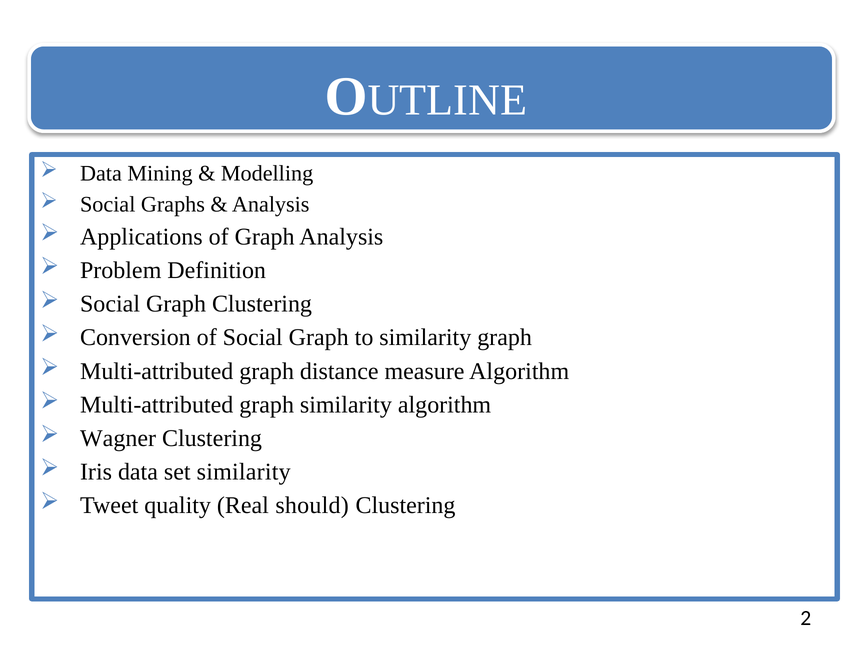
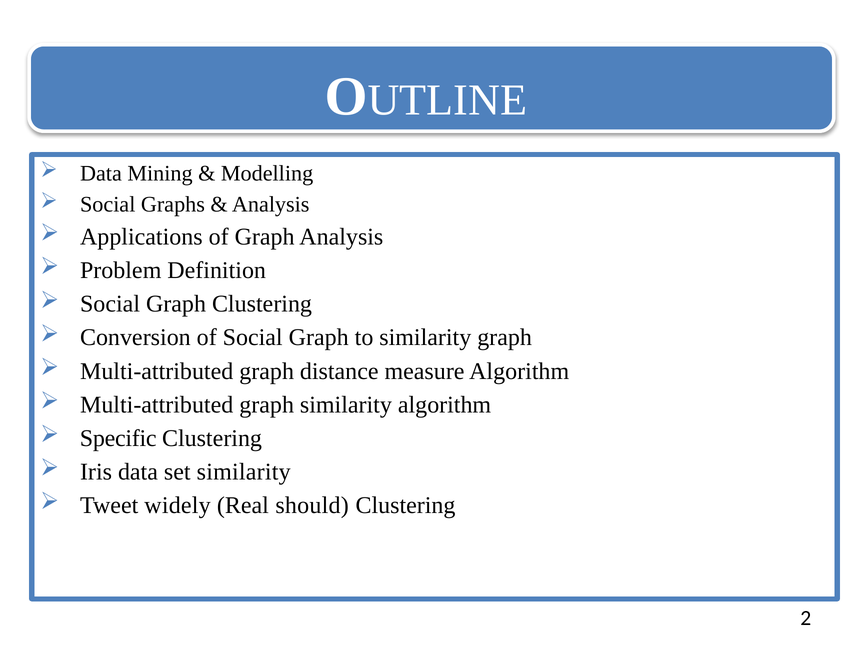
Wagner: Wagner -> Specific (118, 438)
quality: quality -> widely (178, 506)
